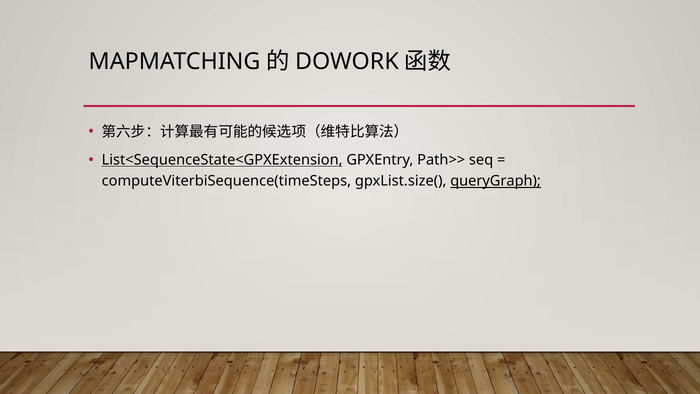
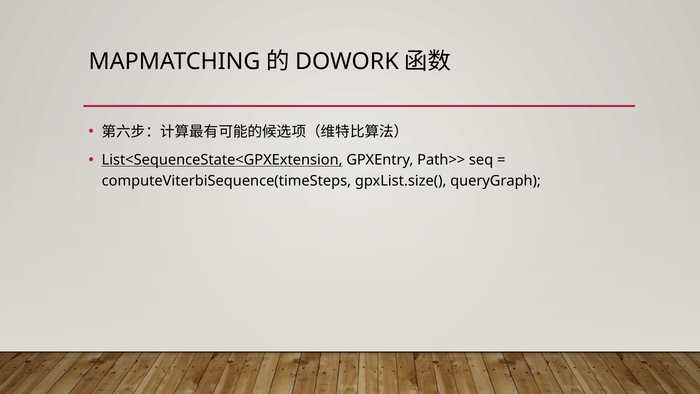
queryGraph underline: present -> none (496, 181)
